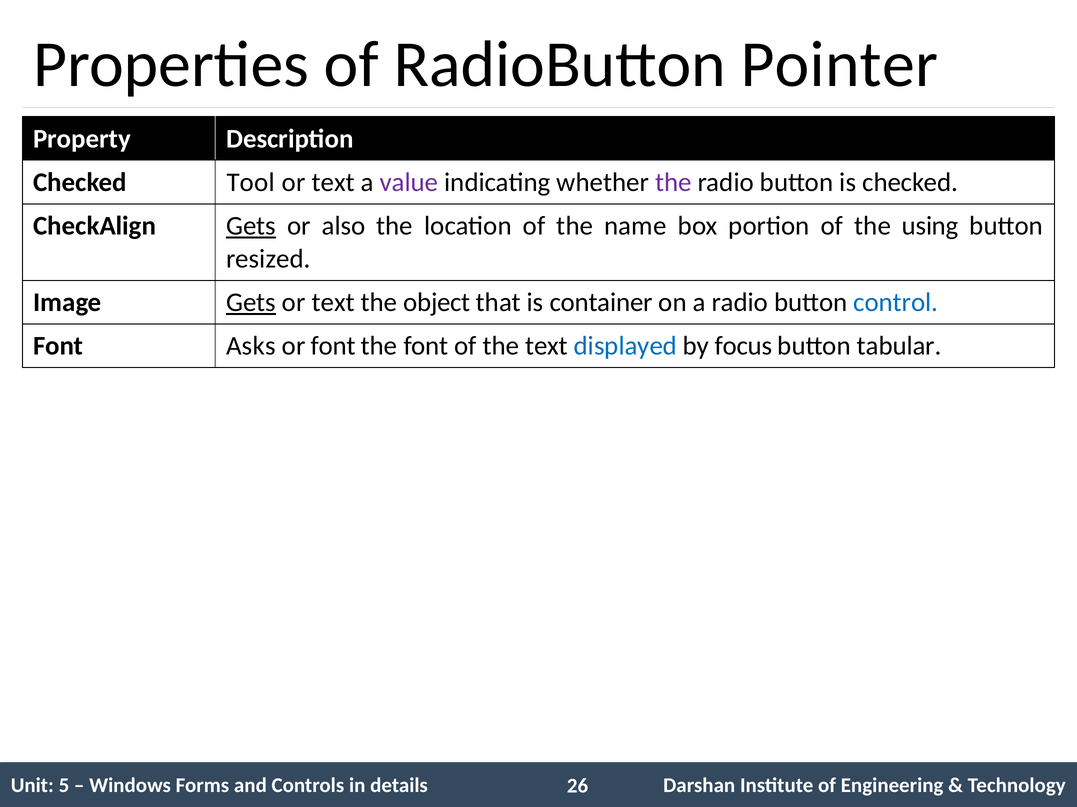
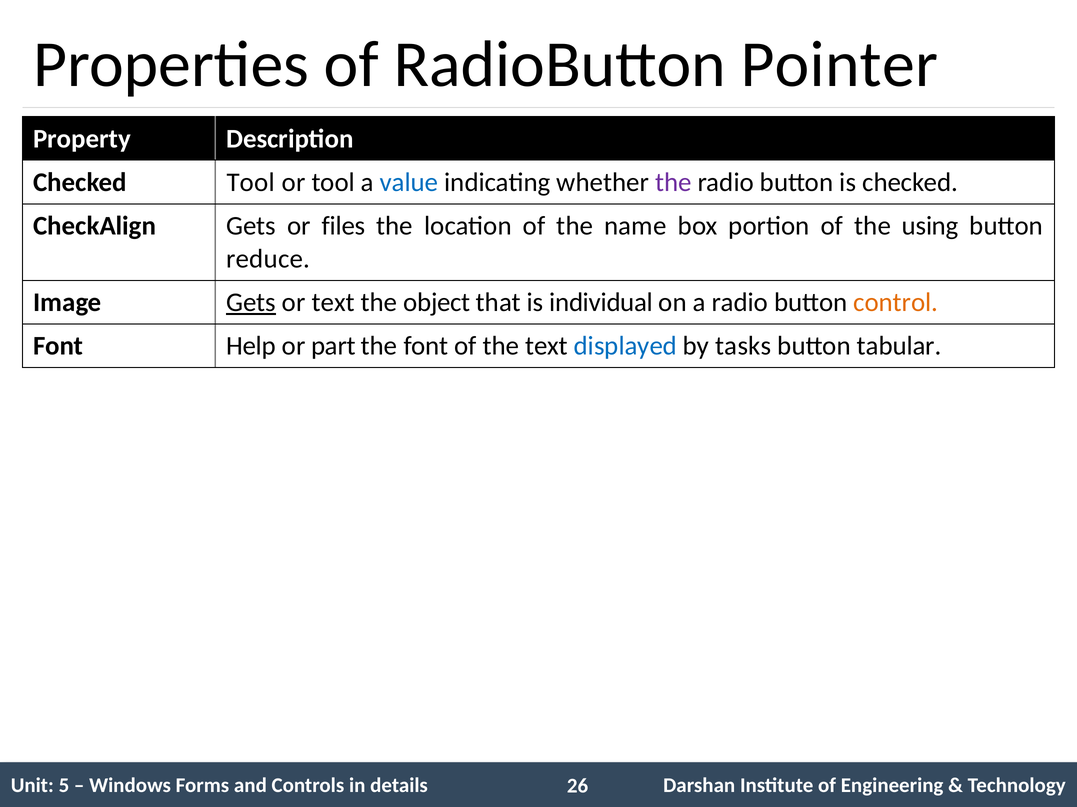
text: text -> tool (333, 183)
value colour: purple -> blue (409, 183)
Gets underline: present -> none (251, 226)
also: also -> files (344, 226)
resized: resized -> reduce (268, 259)
container: container -> individual (601, 303)
control colour: blue -> orange (896, 303)
Asks: Asks -> Help (251, 346)
or font: font -> part (333, 346)
focus: focus -> tasks (743, 346)
